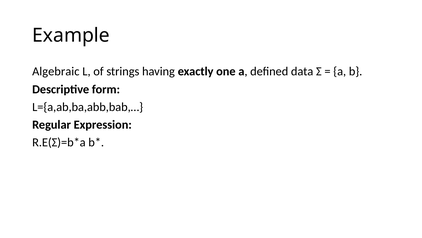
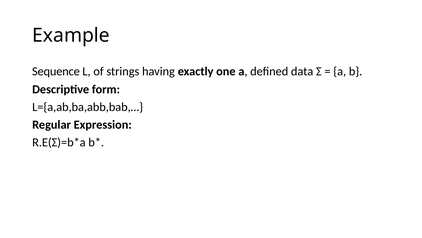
Algebraic: Algebraic -> Sequence (56, 71)
